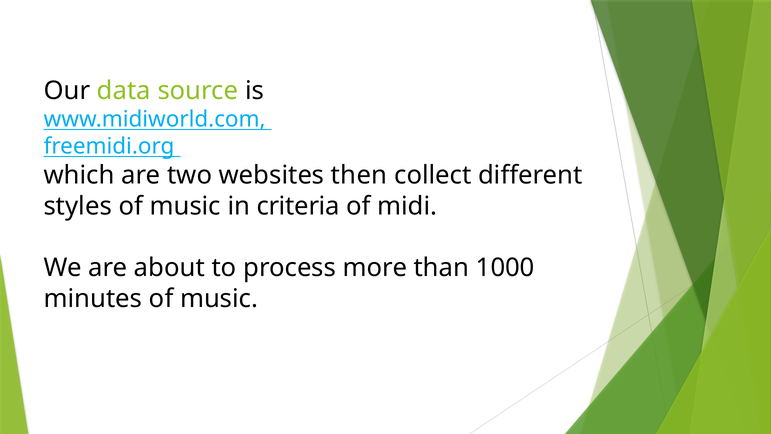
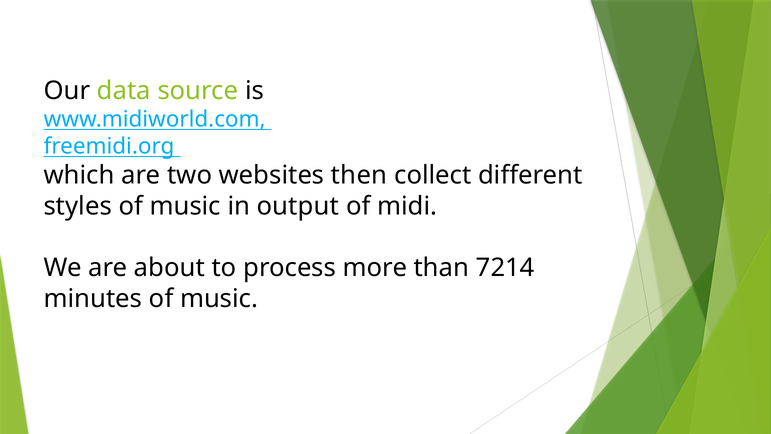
criteria: criteria -> output (298, 206)
1000: 1000 -> 7214 (505, 268)
